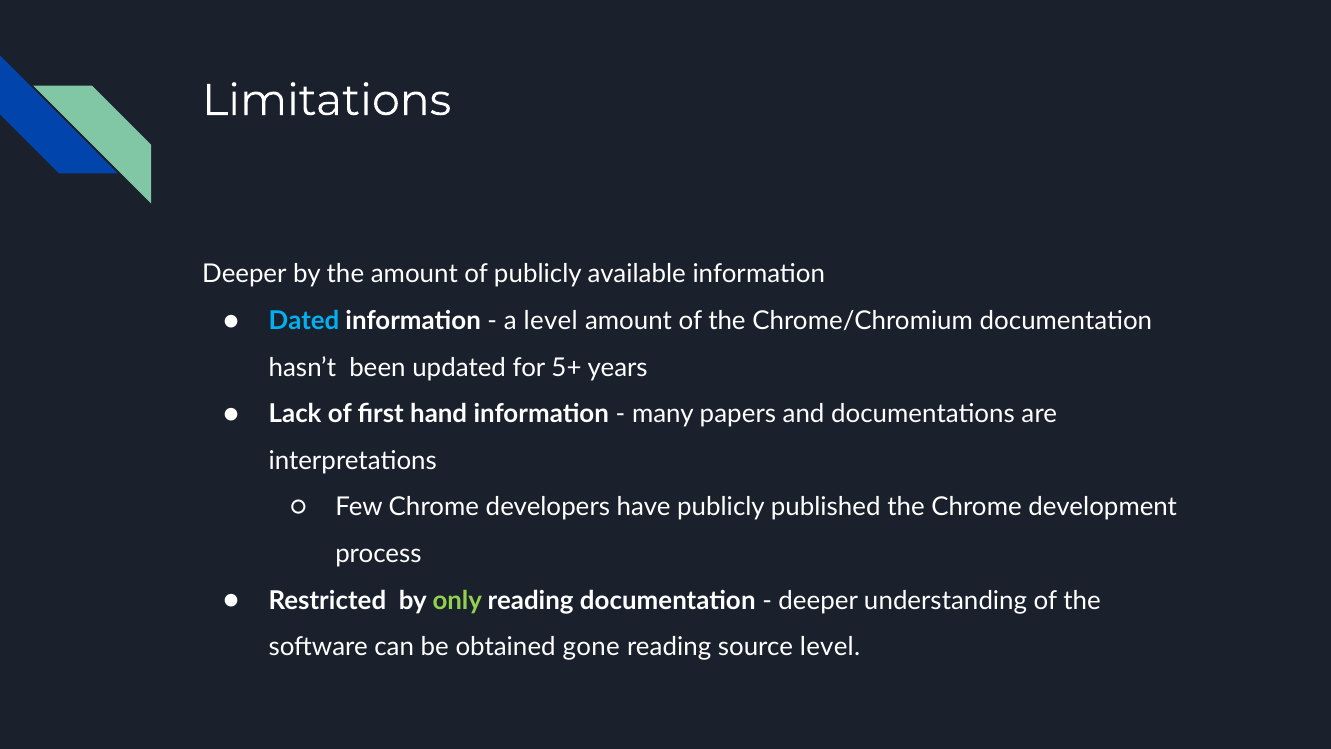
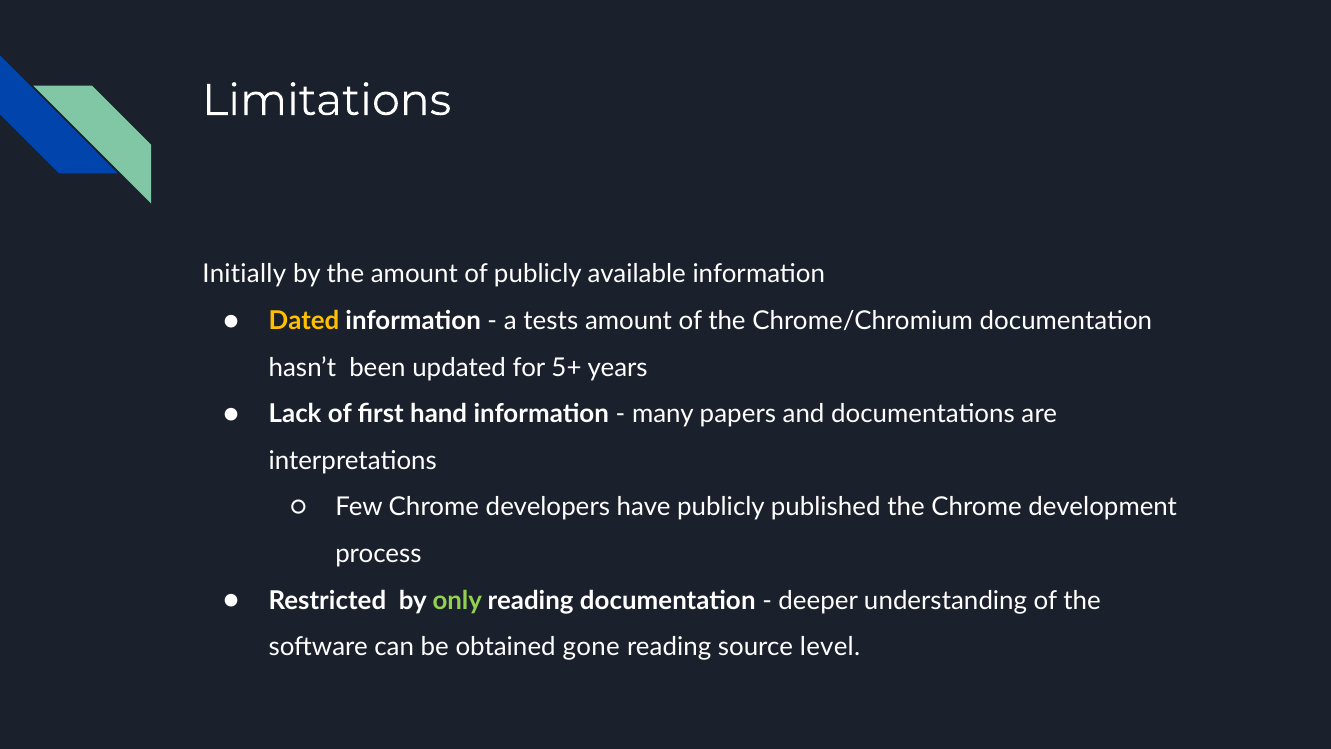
Deeper: Deeper -> Initially (244, 274)
Dated colour: light blue -> yellow (304, 321)
a level: level -> tests (551, 321)
